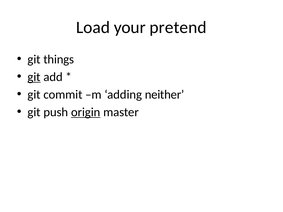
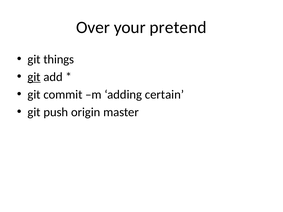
Load: Load -> Over (93, 27)
neither: neither -> certain (164, 95)
origin underline: present -> none (86, 112)
